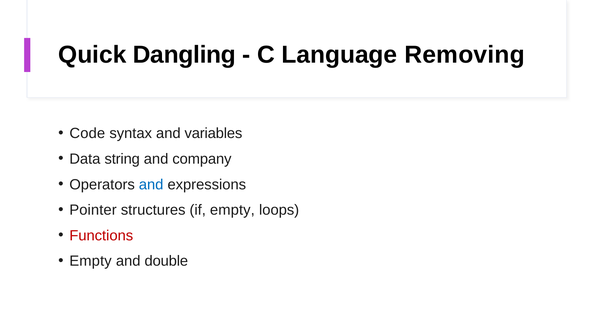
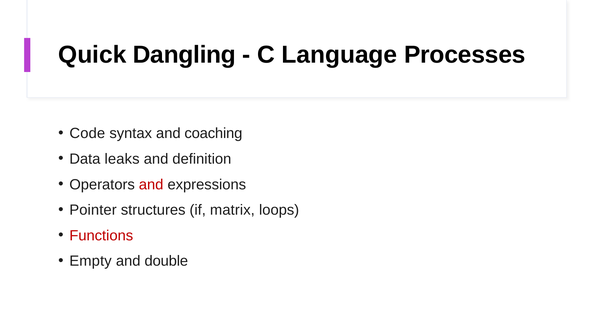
Removing: Removing -> Processes (465, 55)
variables: variables -> coaching (213, 134)
string: string -> leaks (122, 159)
company: company -> definition (202, 159)
and colour: blue -> red (151, 185)
if empty: empty -> matrix (232, 210)
